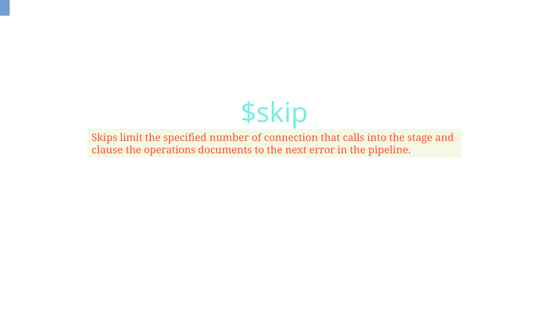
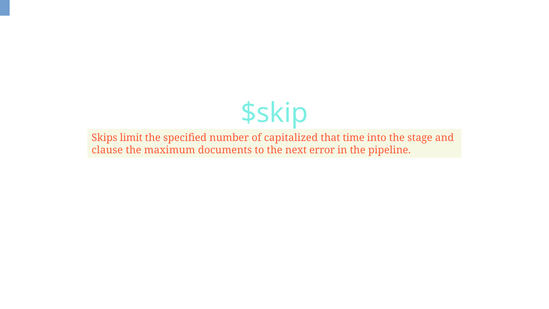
connection: connection -> capitalized (291, 138)
calls: calls -> time (354, 138)
operations: operations -> maximum (170, 150)
